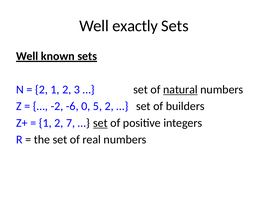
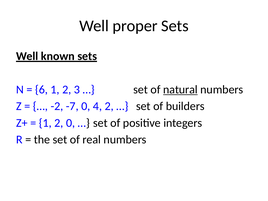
exactly: exactly -> proper (135, 26)
2: 2 -> 6 (41, 90)
-6: -6 -> -7 (72, 106)
5: 5 -> 4 (97, 106)
2 7: 7 -> 0 (71, 123)
set underline: present -> none (100, 123)
